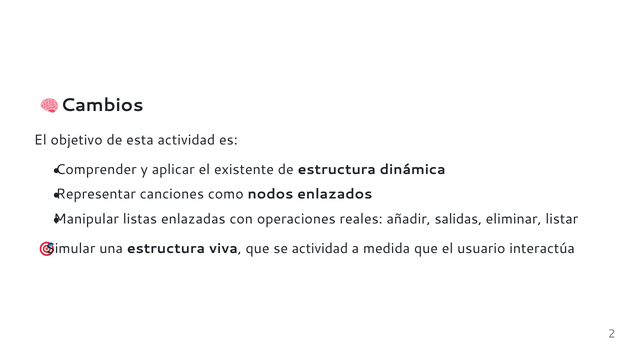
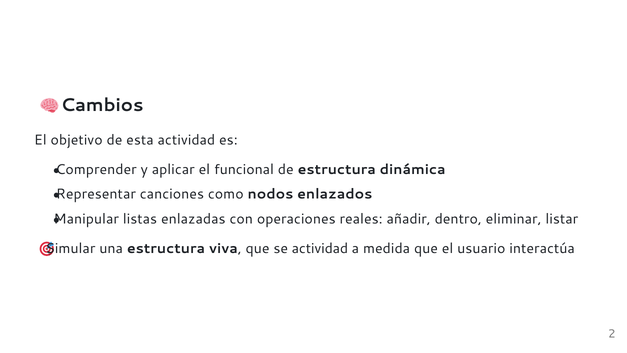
existente: existente -> funcional (244, 170)
salidas: salidas -> dentro (458, 219)
